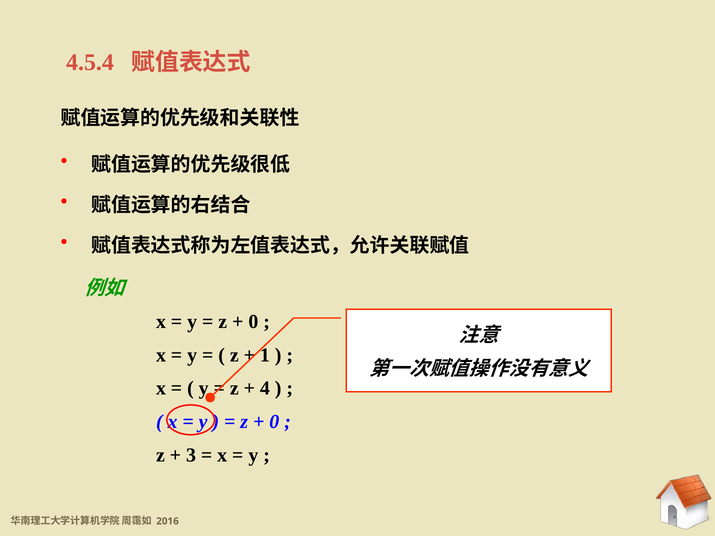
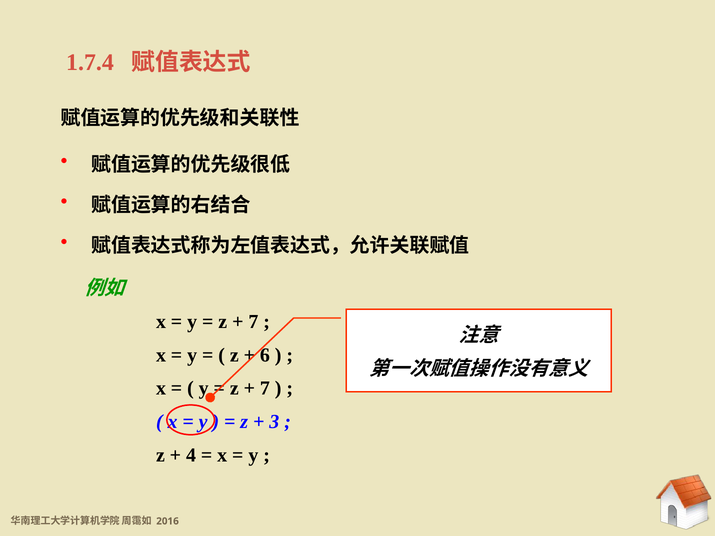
4.5.4: 4.5.4 -> 1.7.4 (90, 62)
0: 0 -> 7 (253, 322)
1: 1 -> 6 (265, 355)
4: 4 -> 7 (265, 389)
0: 0 -> 3 (274, 422)
3: 3 -> 4 (191, 455)
